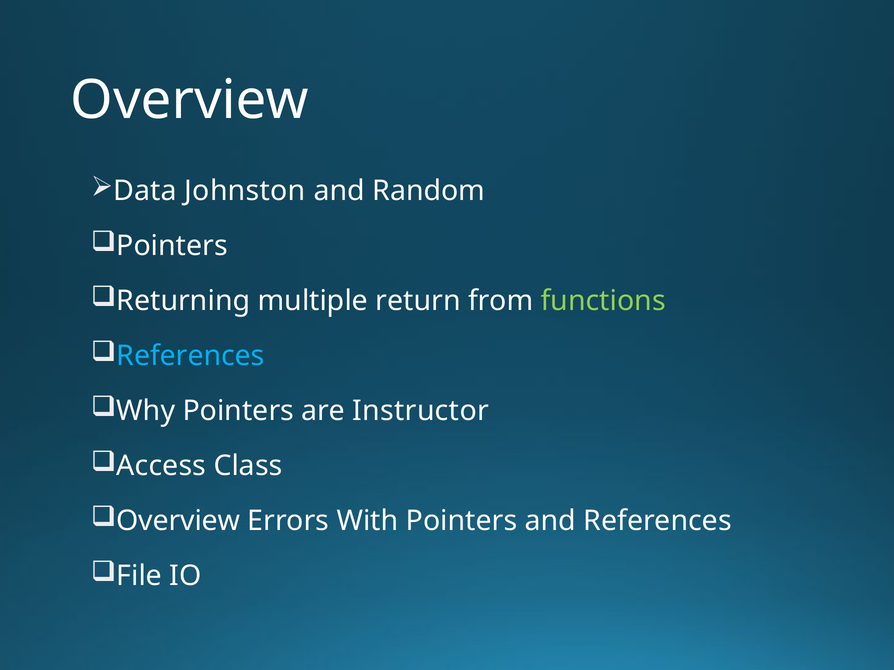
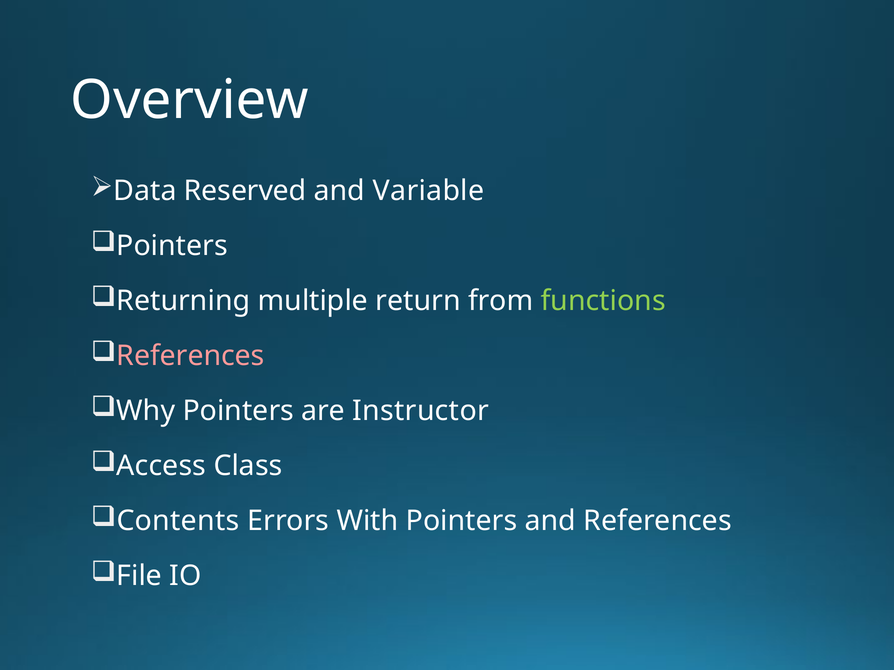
Johnston: Johnston -> Reserved (245, 191)
Random: Random -> Variable (429, 191)
References colour: light blue -> pink (190, 356)
Overview: Overview -> Contents (178, 521)
